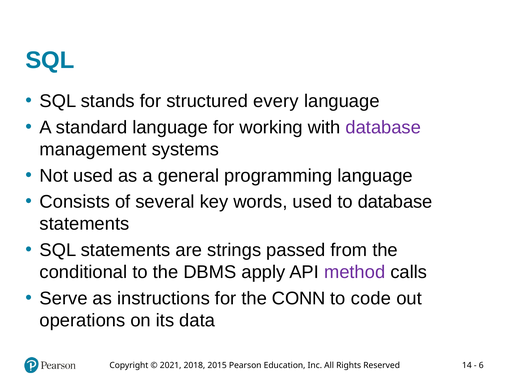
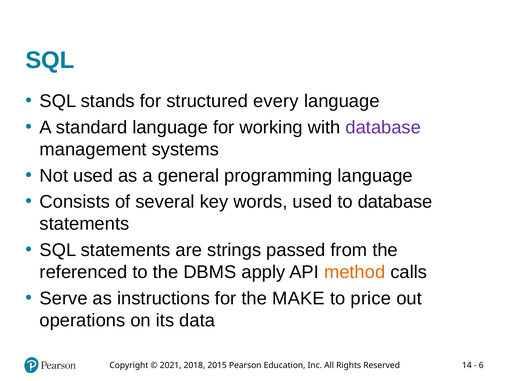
conditional: conditional -> referenced (83, 272)
method colour: purple -> orange (355, 272)
CONN: CONN -> MAKE (298, 298)
code: code -> price (371, 298)
